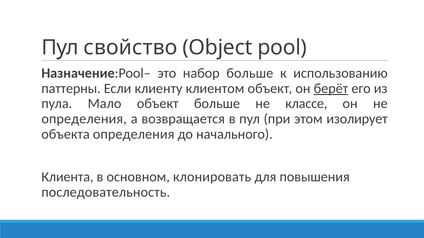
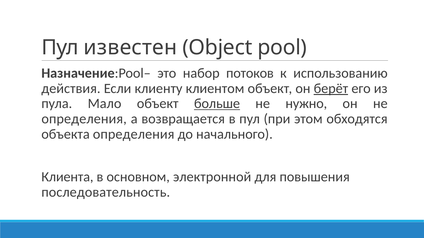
свойство: свойство -> известен (130, 48)
набор больше: больше -> потоков (250, 73)
паттерны: паттерны -> действия (71, 89)
больше underline: none -> present (217, 104)
классе: классе -> нужно (306, 104)
изолирует: изолирует -> обходятся (357, 119)
клонировать: клонировать -> электронной (212, 177)
